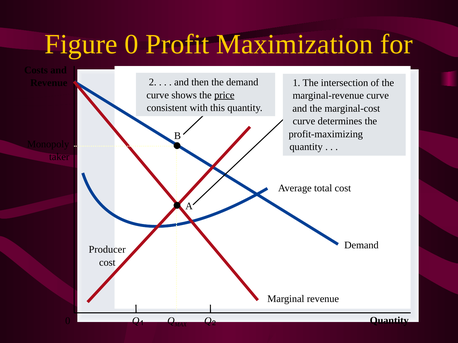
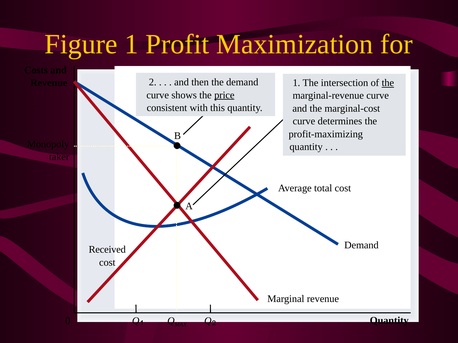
Figure 0: 0 -> 1 (132, 44)
the underline: none -> present (388, 83)
Producer: Producer -> Received (107, 250)
